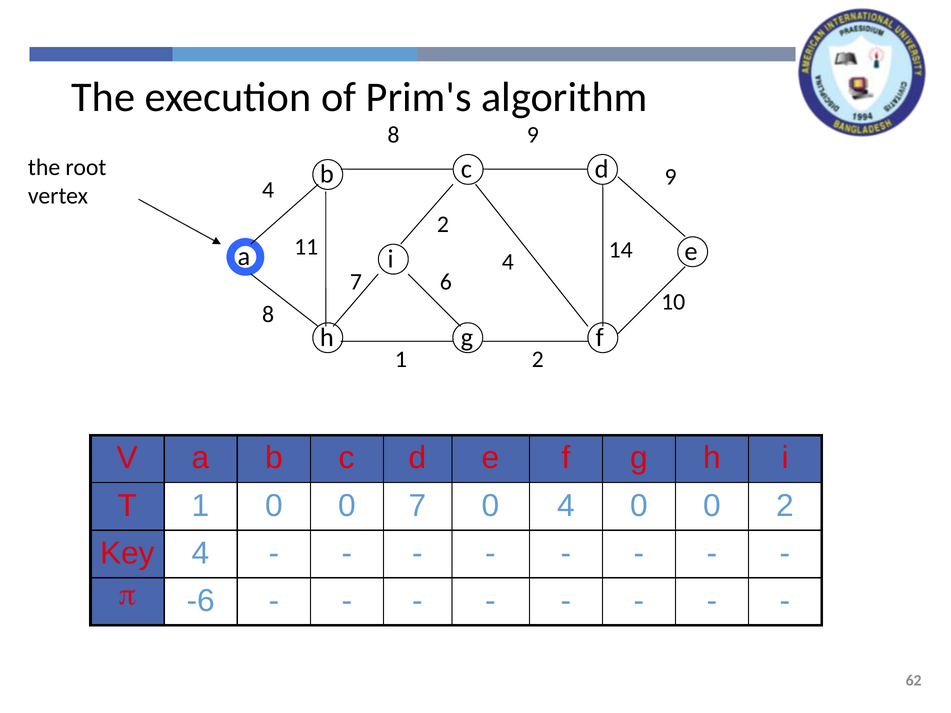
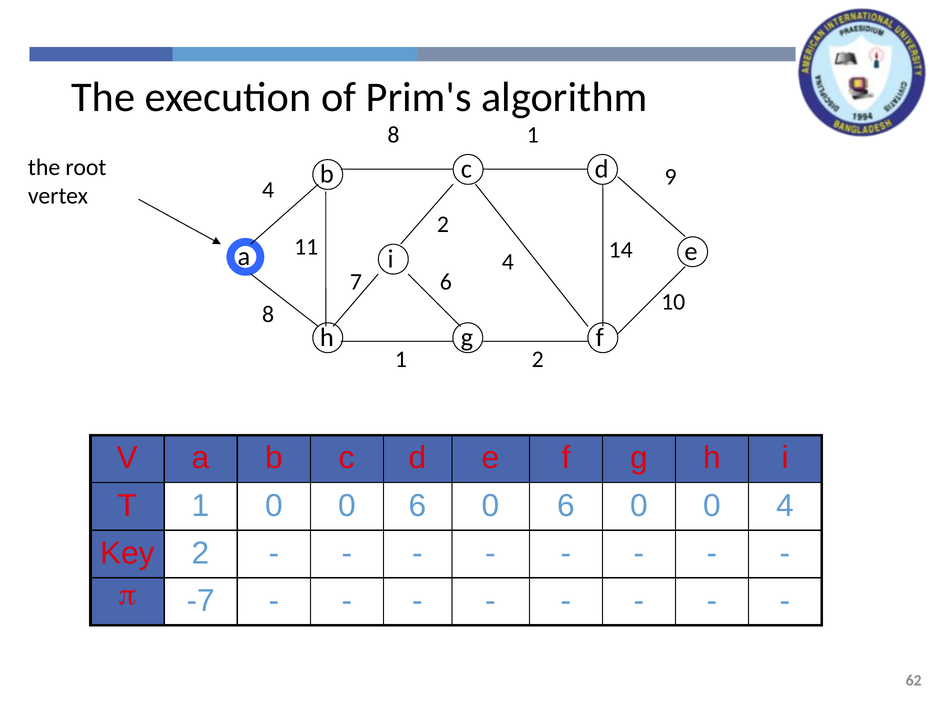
8 9: 9 -> 1 (533, 135)
0 0 7: 7 -> 6 (418, 506)
4: 4 -> 6 (566, 506)
0 2: 2 -> 4 (785, 506)
Key 4: 4 -> 2 (201, 553)
-6: -6 -> -7 (201, 601)
